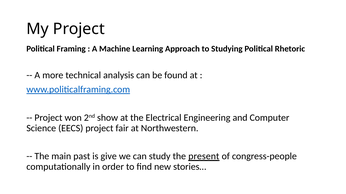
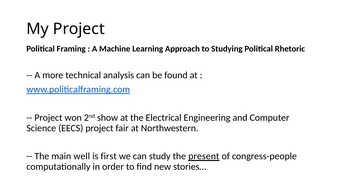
past: past -> well (82, 157)
give: give -> first (109, 157)
